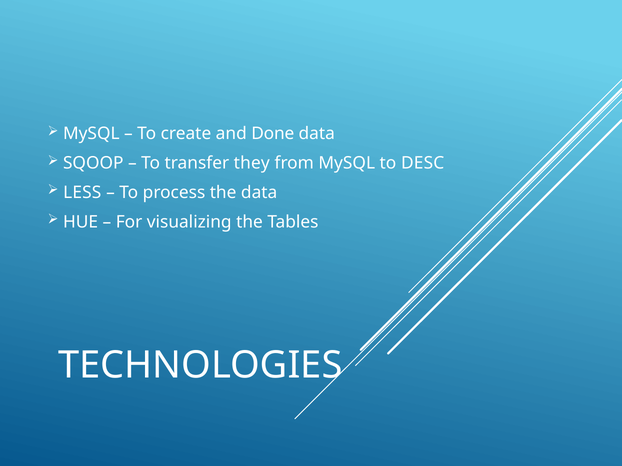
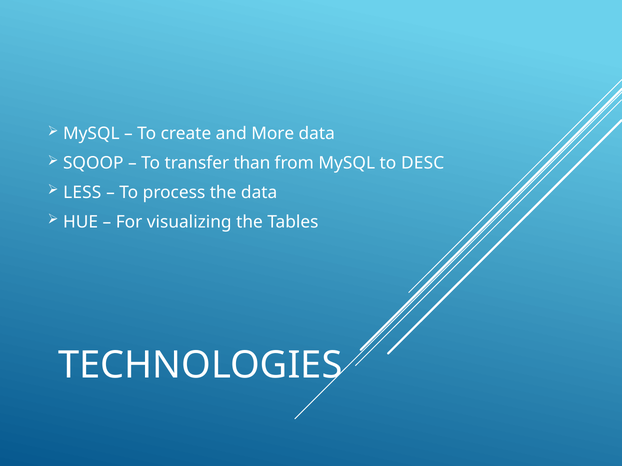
Done: Done -> More (273, 134)
they: they -> than (252, 163)
